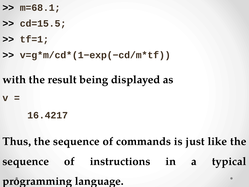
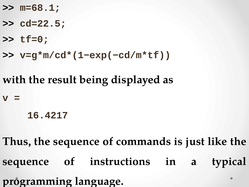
cd=15.5: cd=15.5 -> cd=22.5 (43, 23)
tf=1: tf=1 -> tf=0 (34, 39)
